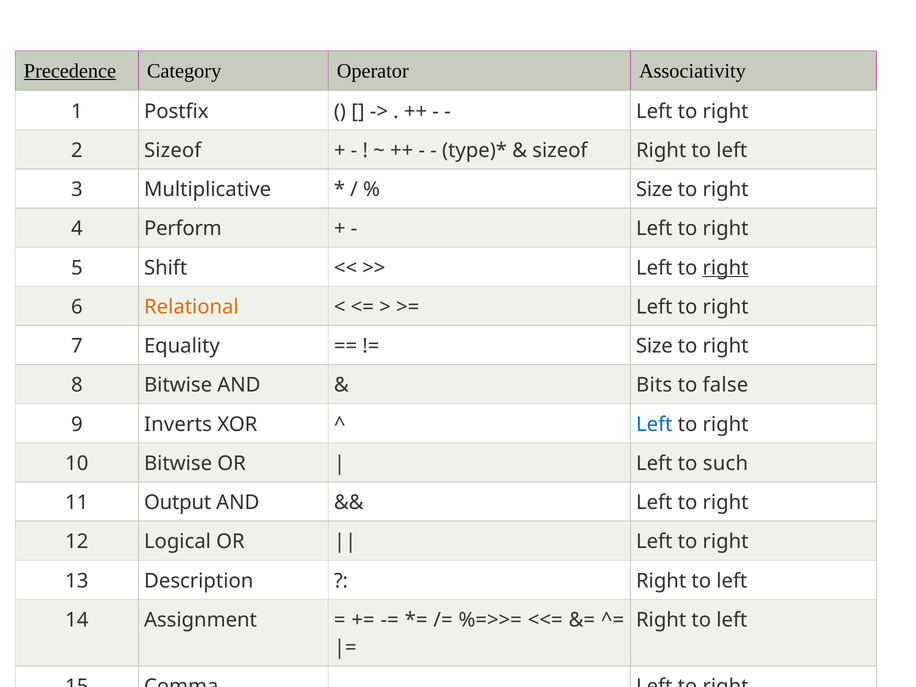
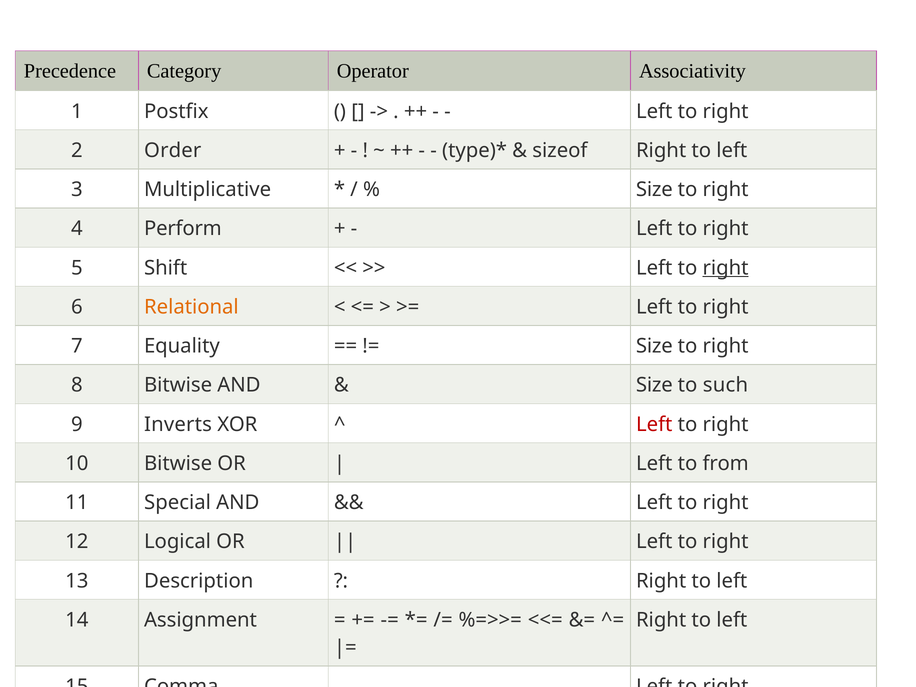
Precedence underline: present -> none (70, 71)
2 Sizeof: Sizeof -> Order (173, 150)
Bits: Bits -> Size (654, 385)
false: false -> such (725, 385)
Left colour: blue -> red (654, 424)
such: such -> from (726, 464)
Output: Output -> Special (178, 503)
